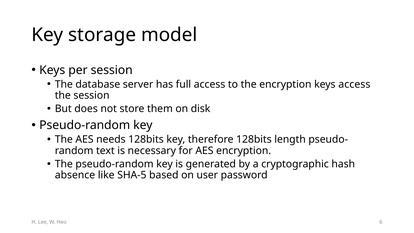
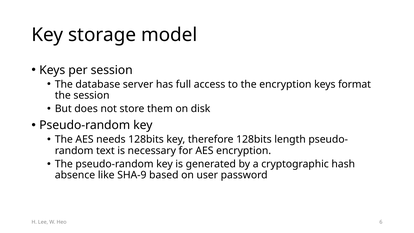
keys access: access -> format (355, 84)
SHA-5: SHA-5 -> SHA-9 (132, 175)
